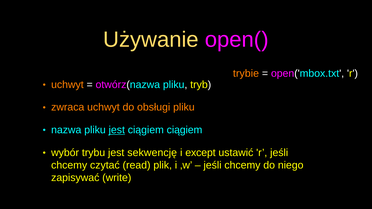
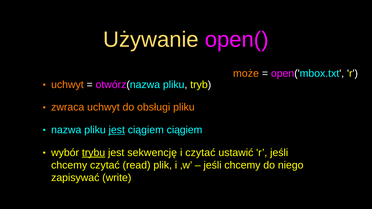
trybie: trybie -> może (246, 74)
trybu underline: none -> present (94, 153)
i except: except -> czytać (200, 153)
